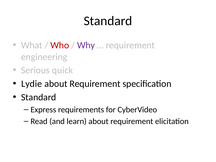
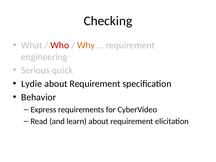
Standard: Standard -> Checking (108, 21)
Why colour: purple -> orange (86, 45)
Standard: Standard -> Behavior (39, 97)
